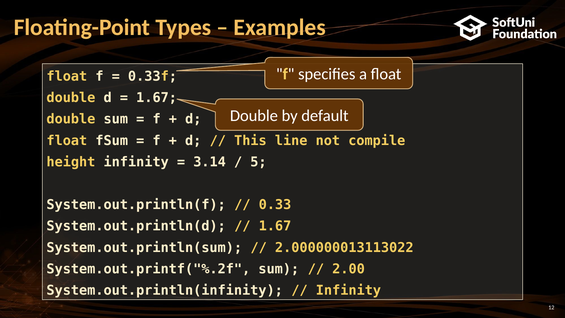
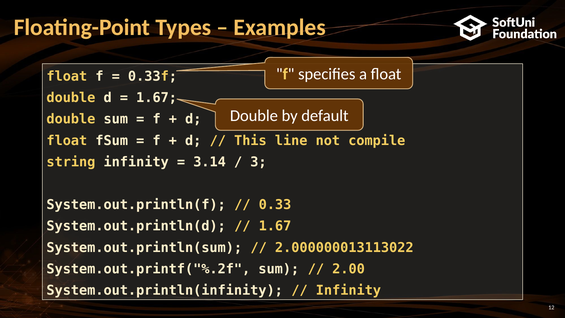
height: height -> string (71, 162)
5: 5 -> 3 (258, 162)
